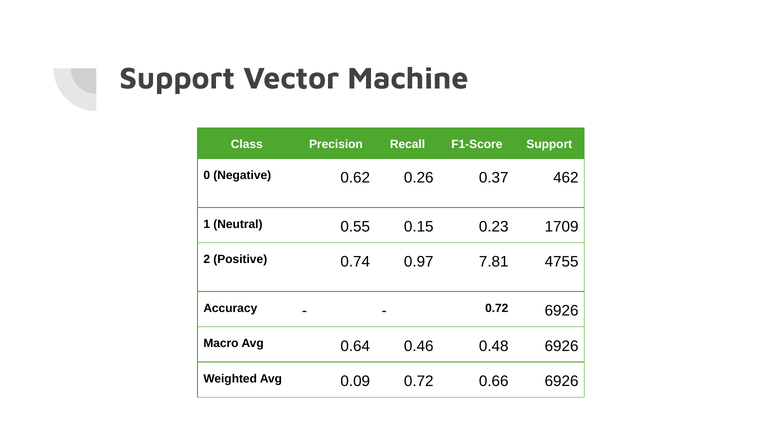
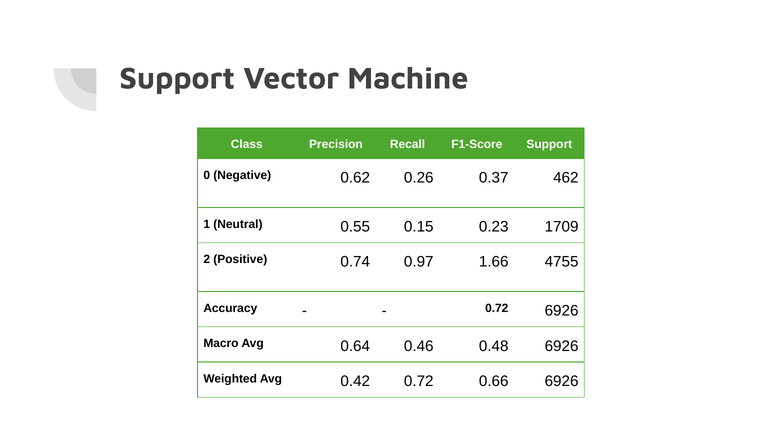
7.81: 7.81 -> 1.66 (494, 262)
0.09: 0.09 -> 0.42 (355, 381)
